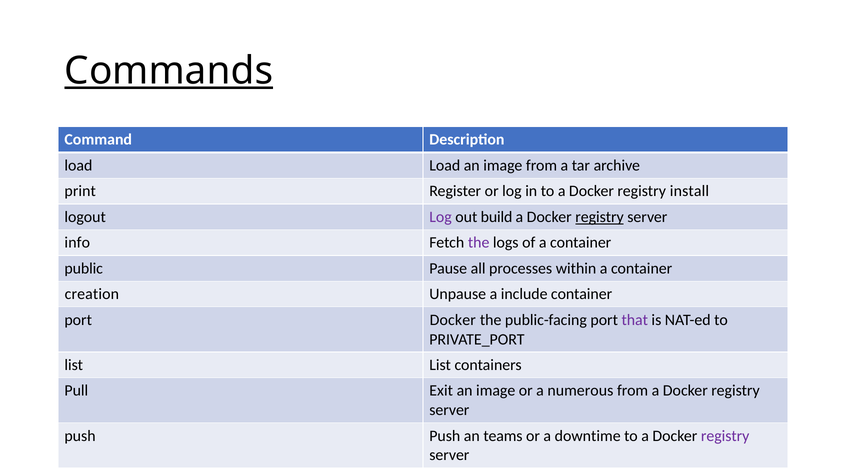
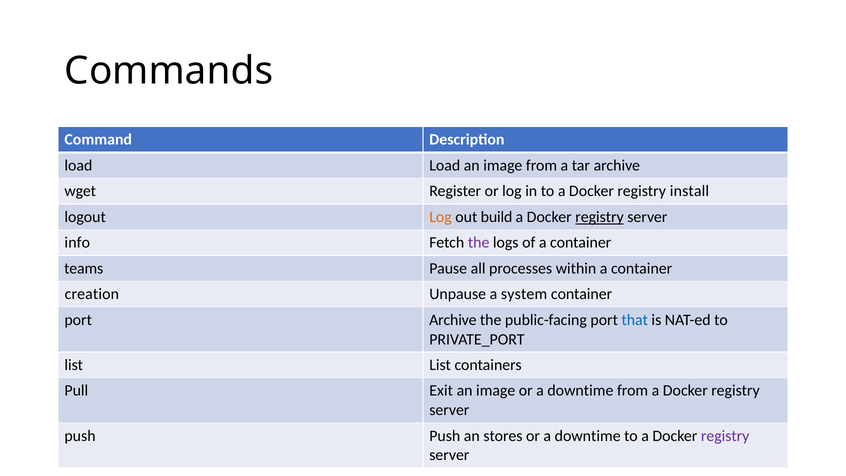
Commands underline: present -> none (169, 71)
print: print -> wget (80, 191)
Log colour: purple -> orange (441, 217)
public: public -> teams (84, 268)
include: include -> system (524, 294)
port Docker: Docker -> Archive (453, 320)
that colour: purple -> blue (635, 320)
image or a numerous: numerous -> downtime (580, 391)
teams: teams -> stores (503, 436)
